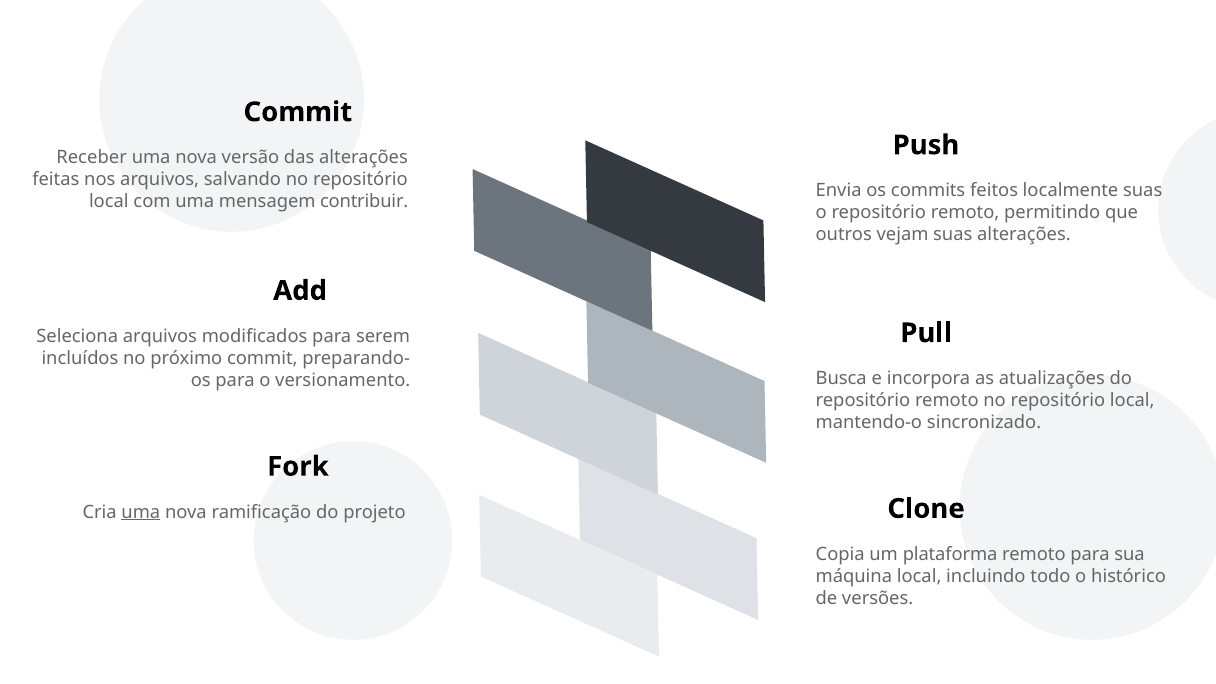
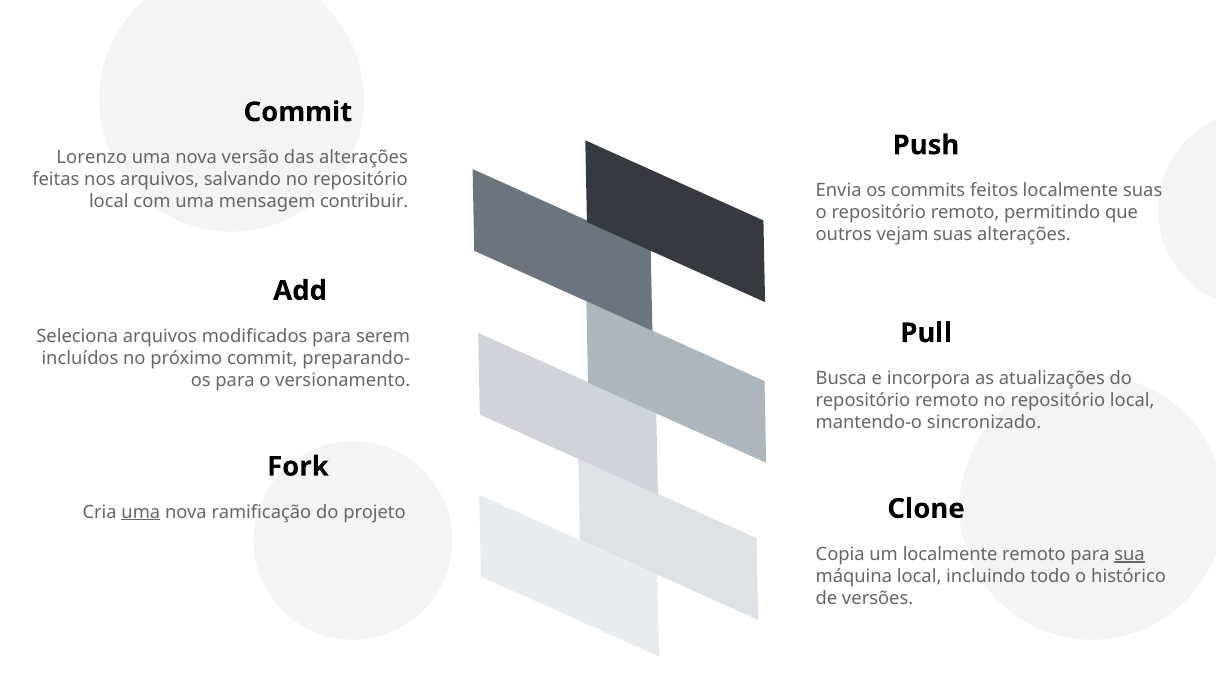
Receber: Receber -> Lorenzo (92, 157)
um plataforma: plataforma -> localmente (950, 554)
sua underline: none -> present (1130, 554)
